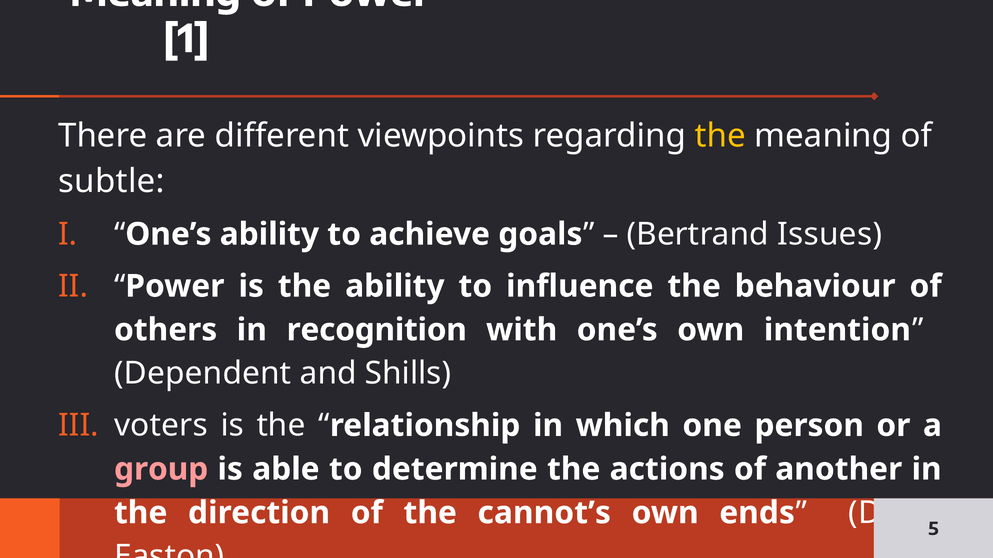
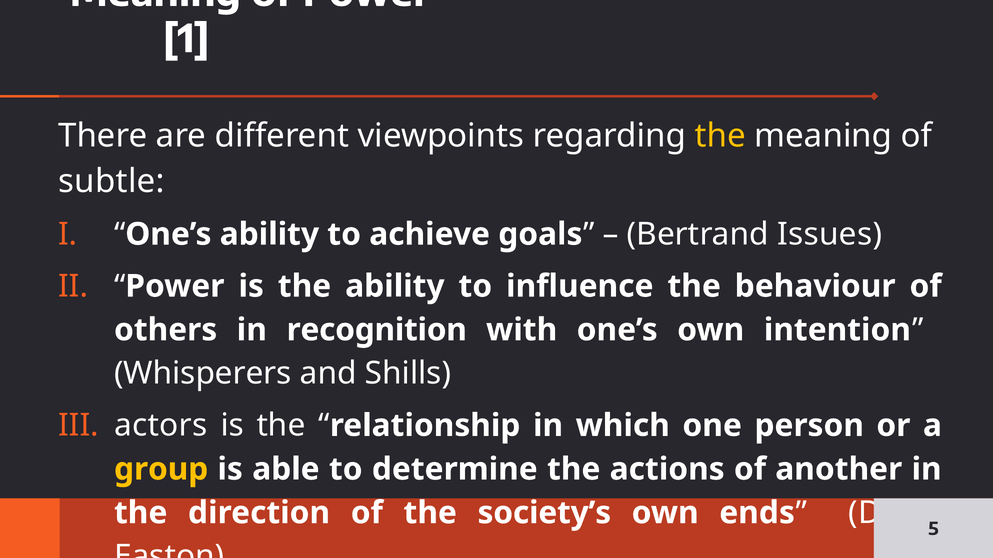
Dependent: Dependent -> Whisperers (203, 374)
voters: voters -> actors (161, 426)
group colour: pink -> yellow (161, 470)
cannot’s: cannot’s -> society’s (544, 513)
